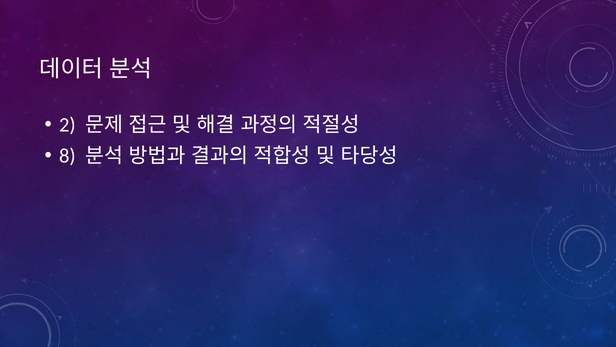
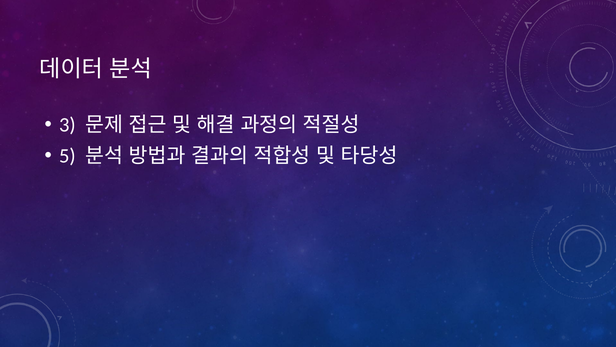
2: 2 -> 3 (67, 125)
8: 8 -> 5 (67, 156)
